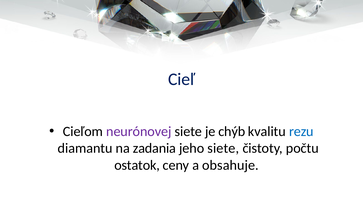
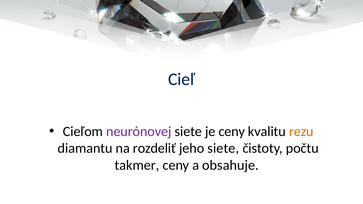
je chýb: chýb -> ceny (232, 132)
rezu colour: blue -> orange (301, 132)
zadania: zadania -> rozdeliť (154, 148)
ostatok: ostatok -> takmer (137, 165)
